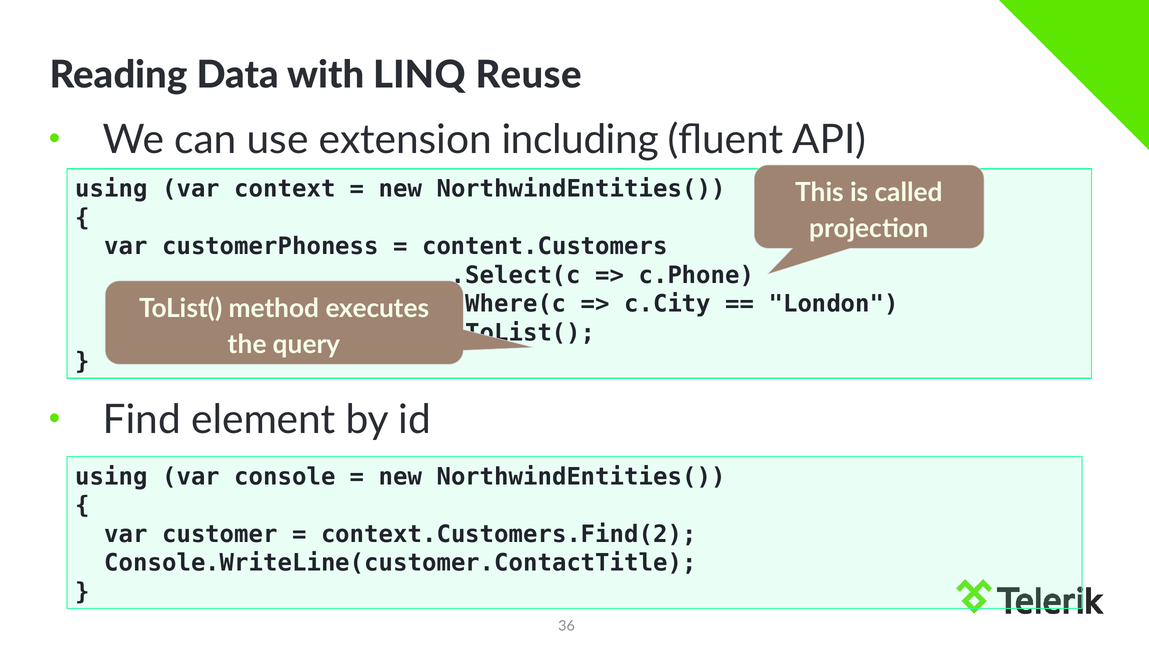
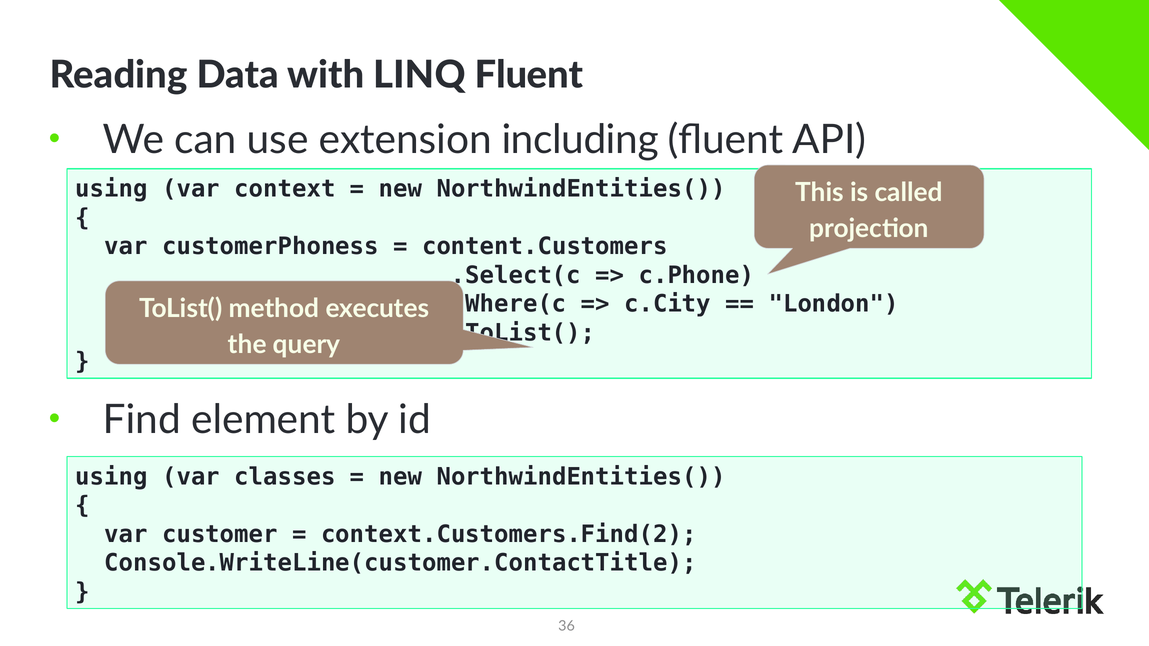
LINQ Reuse: Reuse -> Fluent (529, 75)
console: console -> classes (285, 477)
